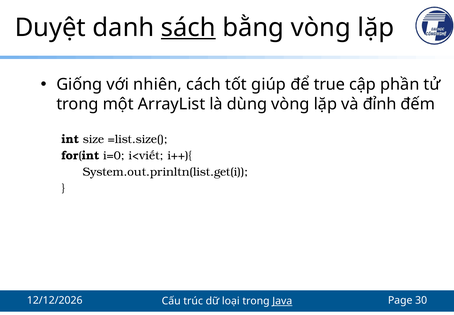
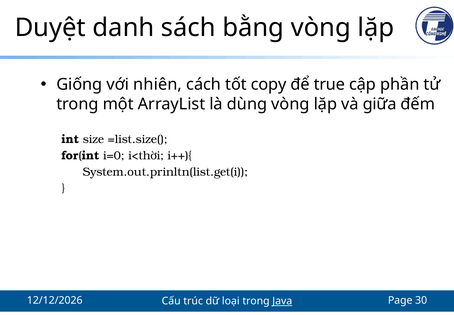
sách underline: present -> none (188, 28)
giúp: giúp -> copy (269, 84)
đỉnh: đỉnh -> giữa (380, 104)
i<viết: i<viết -> i<thời (146, 155)
